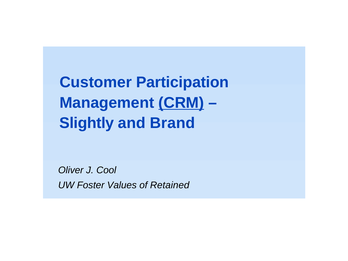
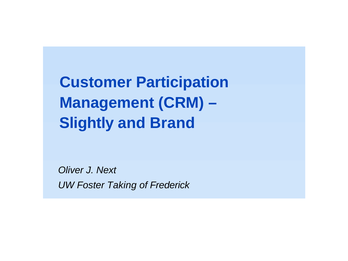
CRM underline: present -> none (181, 103)
Cool: Cool -> Next (106, 170)
Values: Values -> Taking (122, 185)
Retained: Retained -> Frederick (170, 185)
